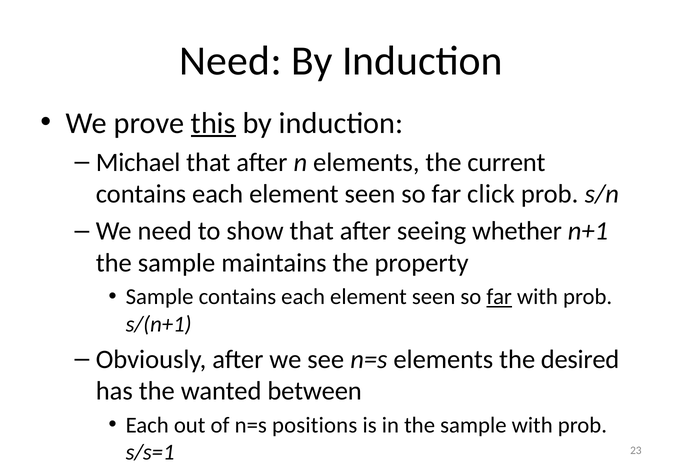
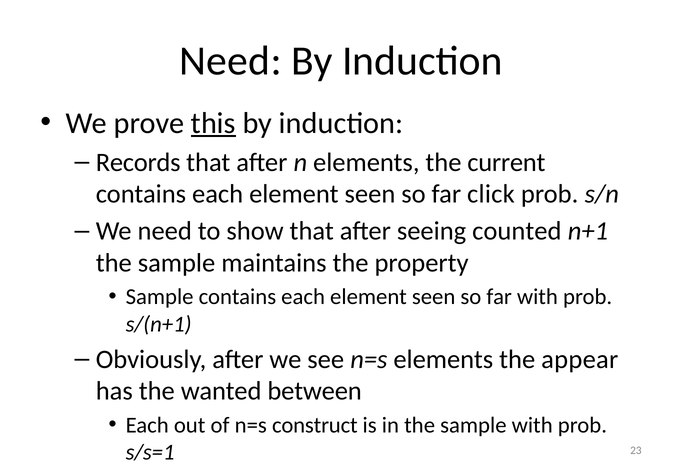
Michael: Michael -> Records (138, 162)
whether: whether -> counted (517, 231)
far underline: present -> none (499, 297)
desired: desired -> appear (580, 360)
positions: positions -> construct (315, 425)
